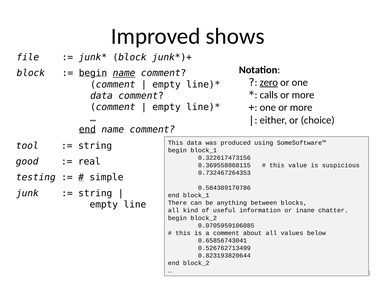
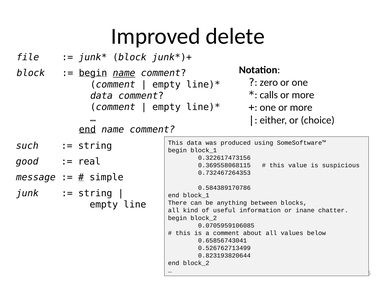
shows: shows -> delete (235, 36)
zero underline: present -> none (269, 82)
tool: tool -> such (27, 146)
testing: testing -> message (36, 177)
